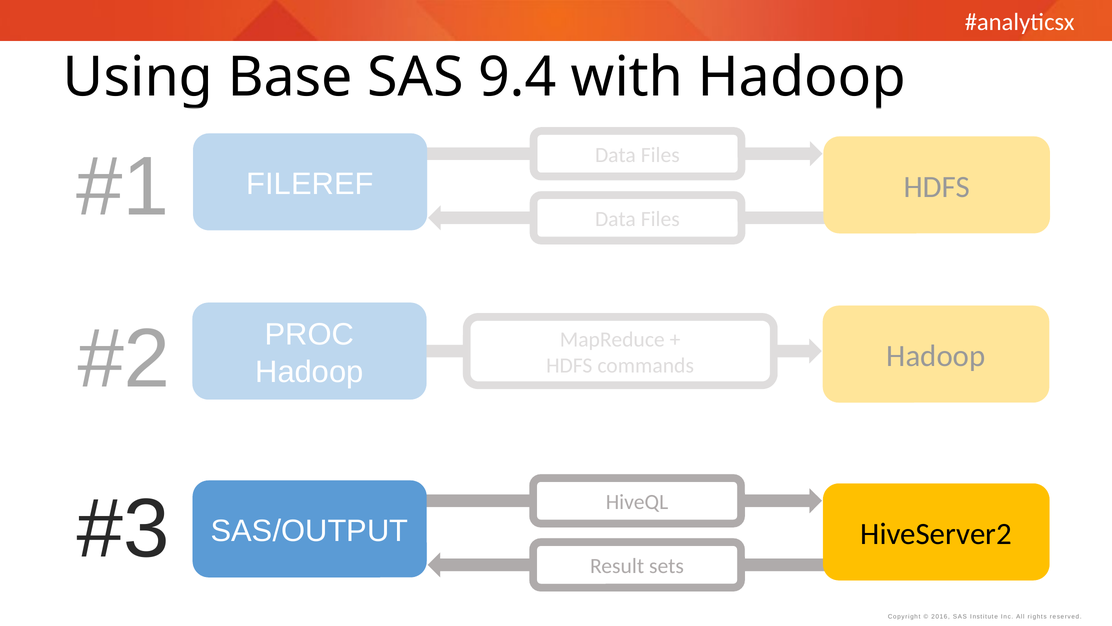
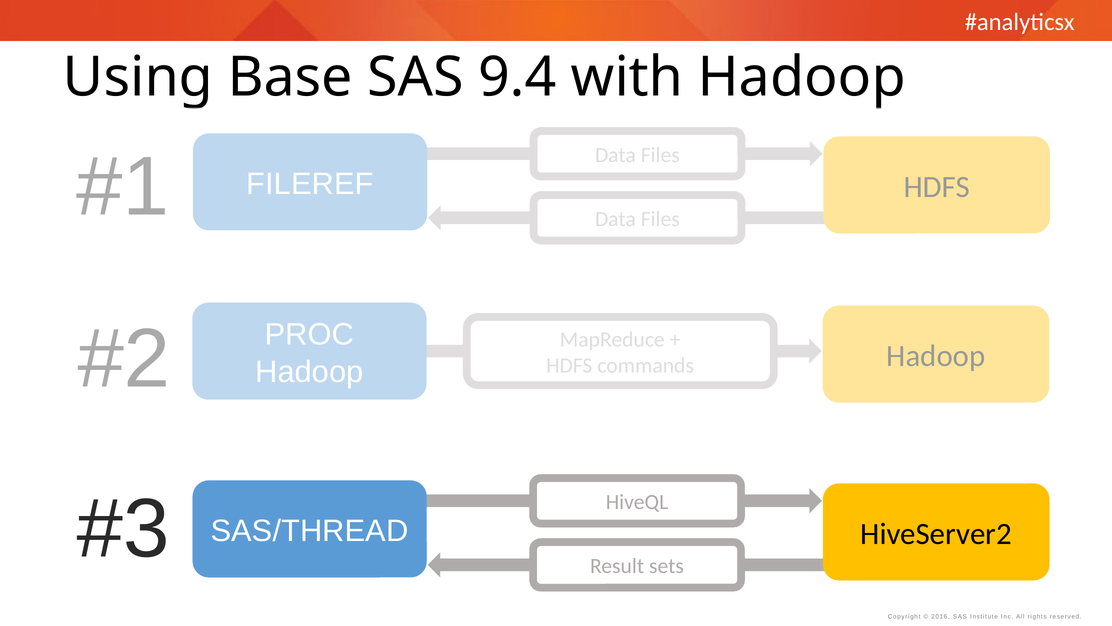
SAS/OUTPUT: SAS/OUTPUT -> SAS/THREAD (310, 531)
